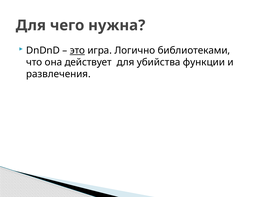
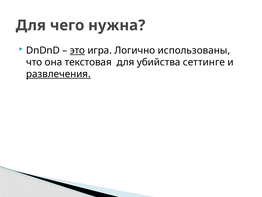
библиотеками: библиотеками -> использованы (194, 50)
действует: действует -> текстовая (88, 62)
функции: функции -> сеттинге (204, 62)
развлечения underline: none -> present (58, 74)
